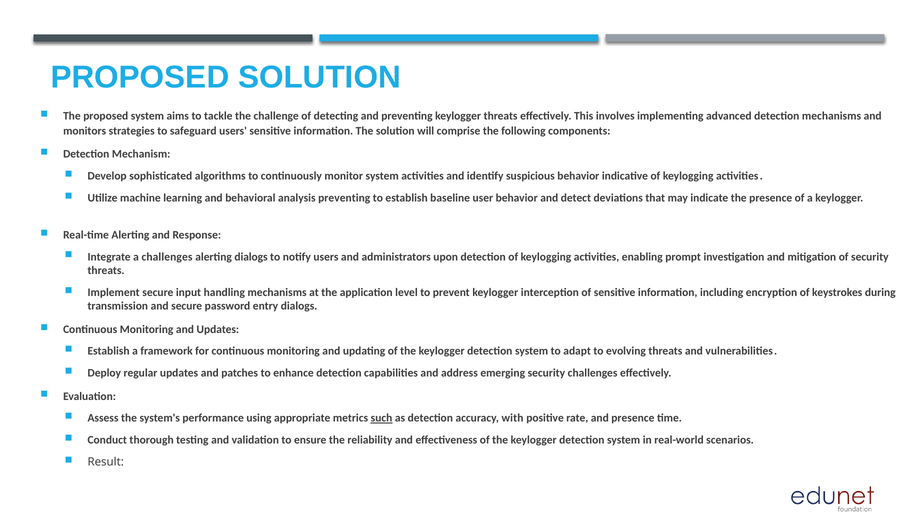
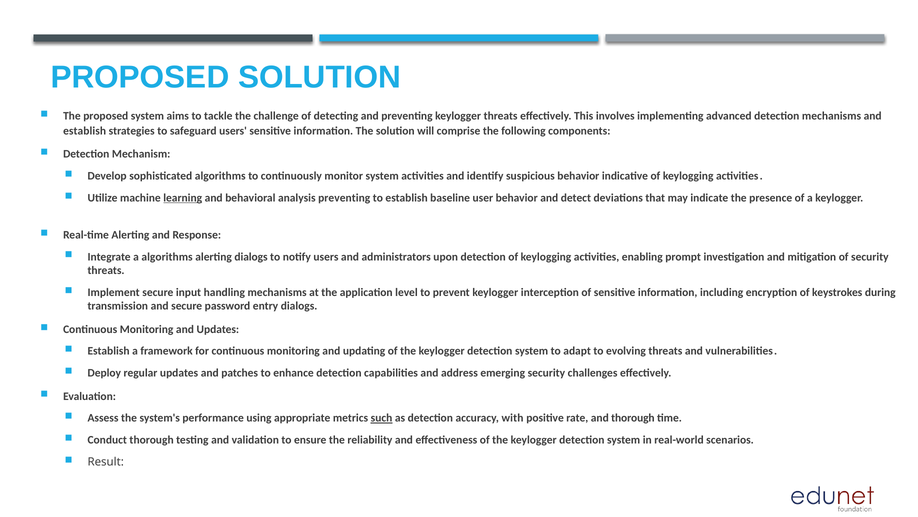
monitors: monitors -> establish (85, 131)
learning underline: none -> present (183, 198)
a challenges: challenges -> algorithms (167, 256)
and presence: presence -> thorough (633, 418)
